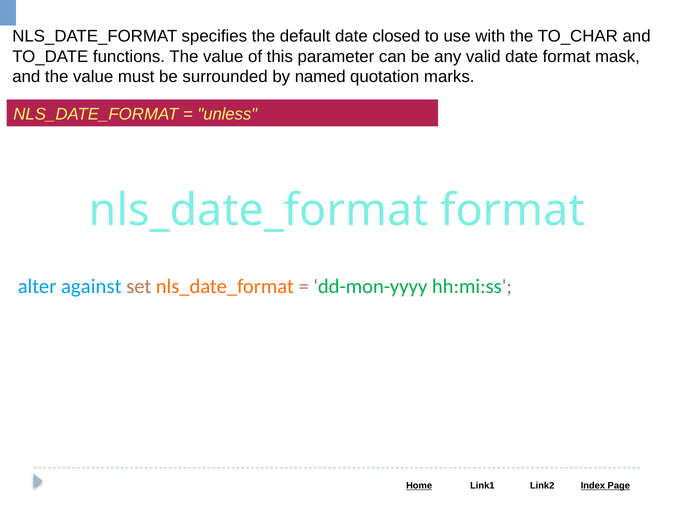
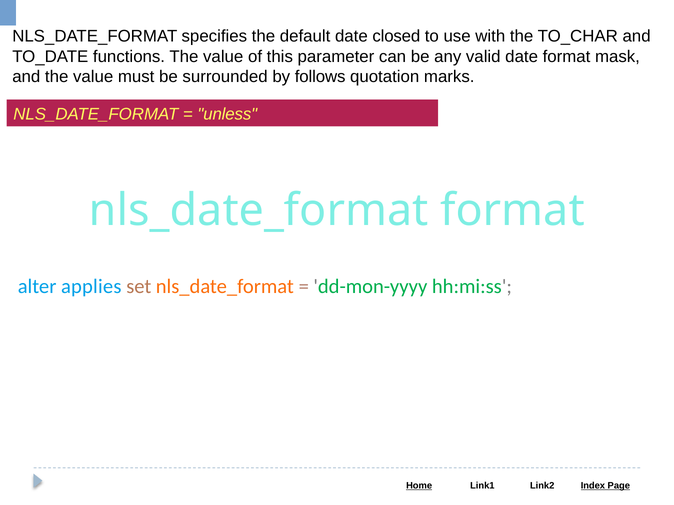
named: named -> follows (320, 77)
against: against -> applies (91, 287)
